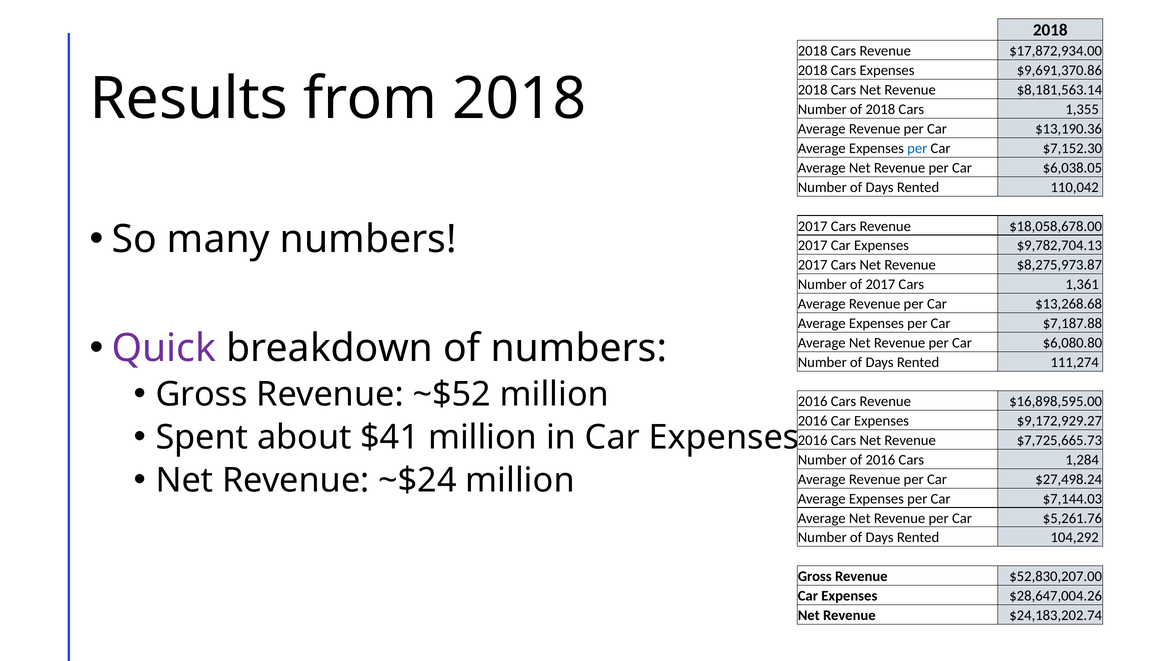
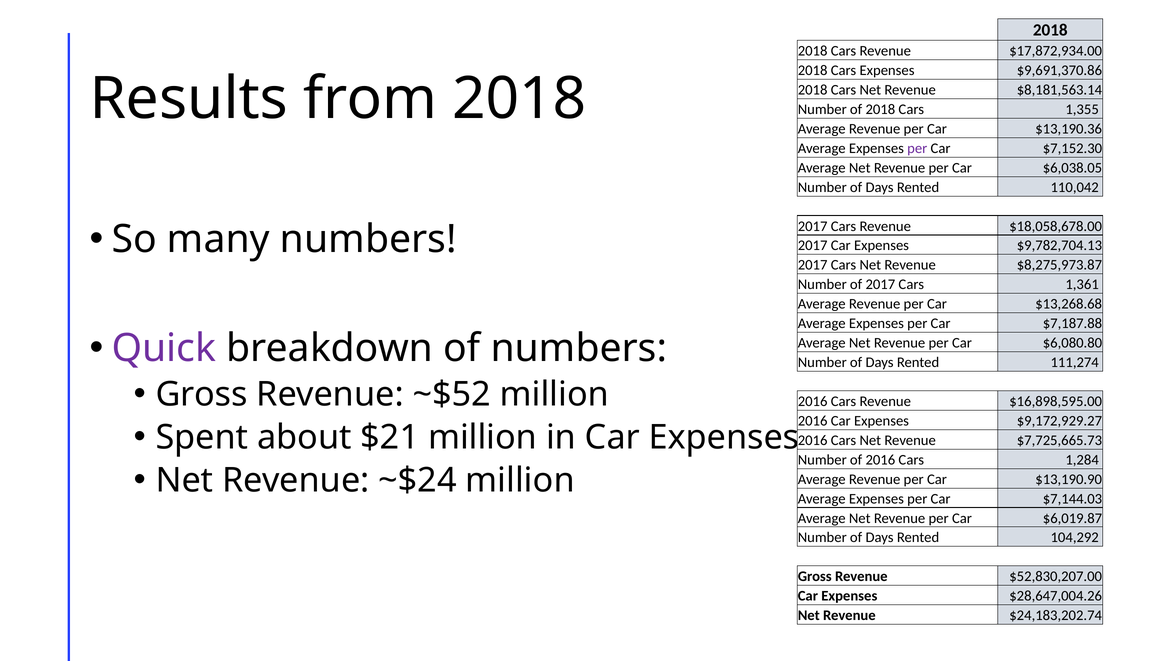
per colour: blue -> purple (917, 148)
$41: $41 -> $21 (390, 437)
$27,498.24: $27,498.24 -> $13,190.90 (1069, 479)
$5,261.76: $5,261.76 -> $6,019.87 (1073, 518)
